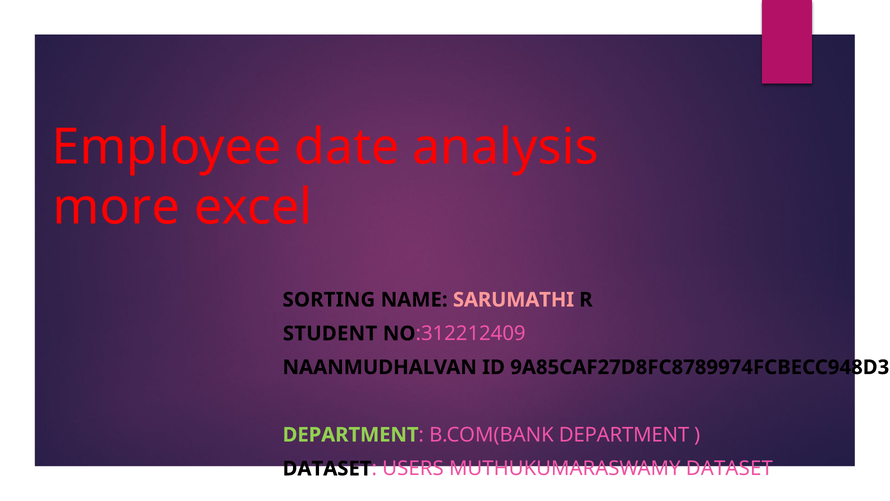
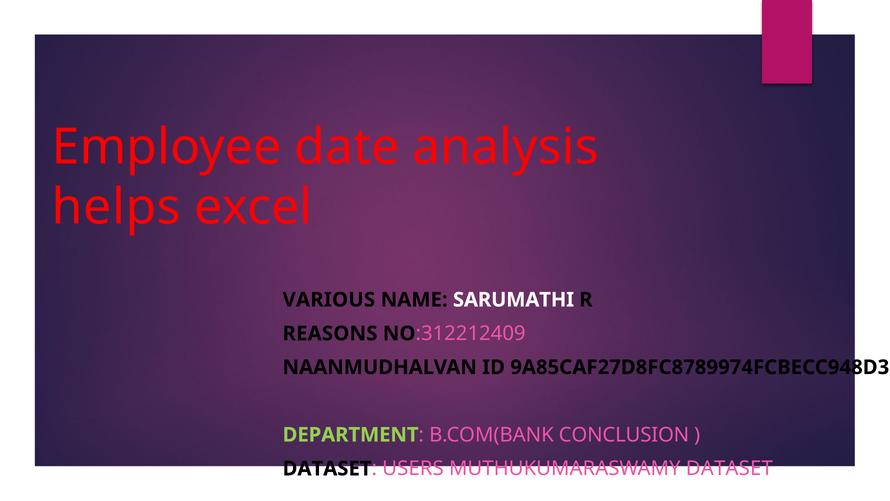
more: more -> helps (116, 207)
SORTING: SORTING -> VARIOUS (329, 300)
SARUMATHI colour: pink -> white (514, 300)
STUDENT: STUDENT -> REASONS (330, 333)
B.COM(BANK DEPARTMENT: DEPARTMENT -> CONCLUSION (624, 435)
